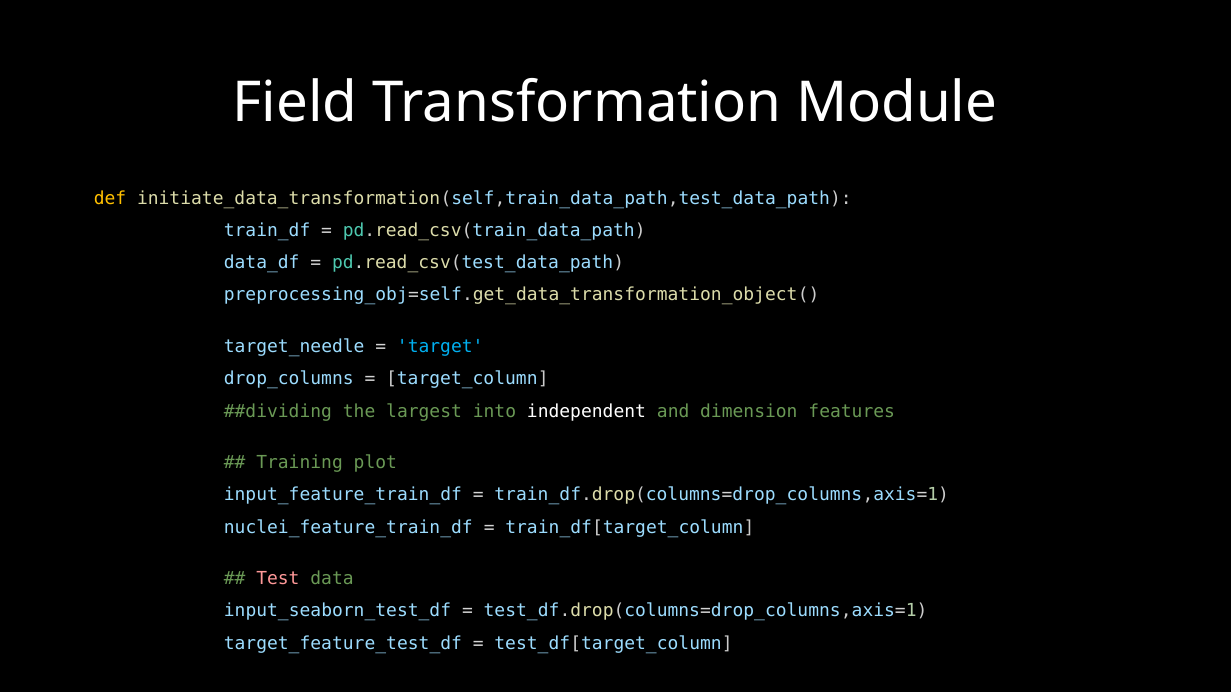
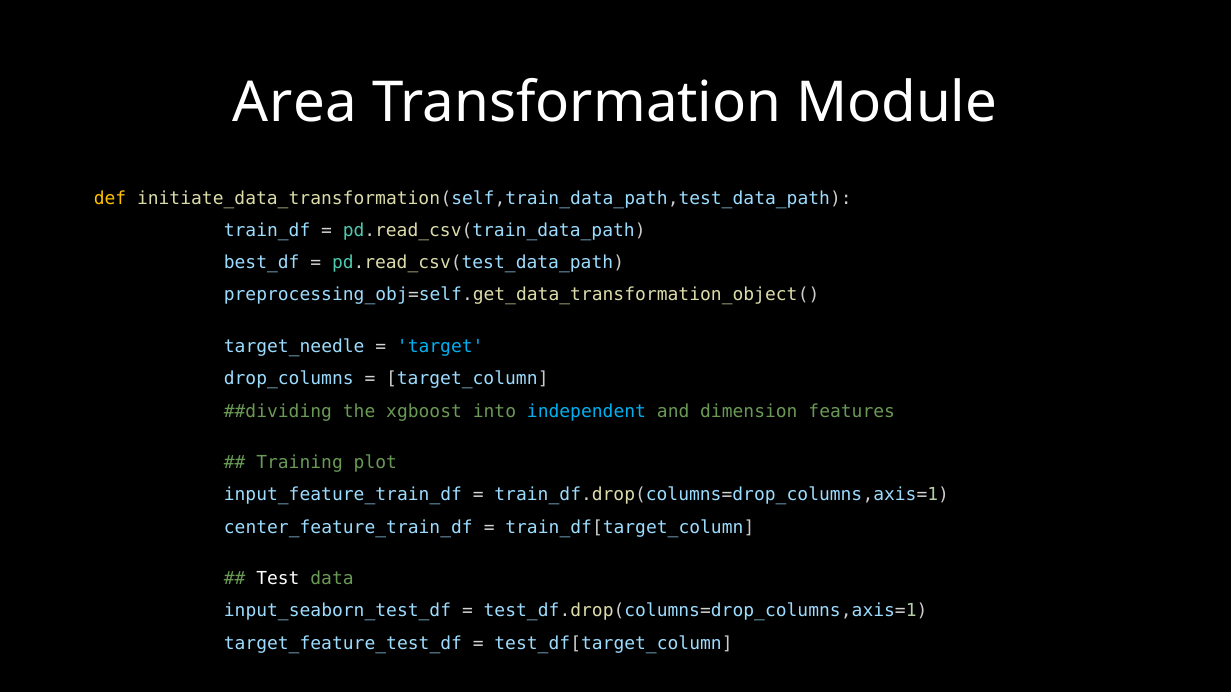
Field: Field -> Area (295, 103)
data_df: data_df -> best_df (262, 263)
largest: largest -> xgboost (424, 411)
independent colour: white -> light blue (586, 411)
nuclei_feature_train_df: nuclei_feature_train_df -> center_feature_train_df (348, 528)
Test colour: pink -> white (278, 579)
